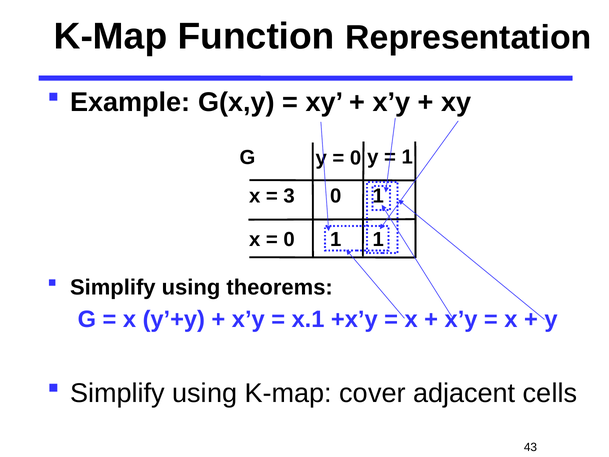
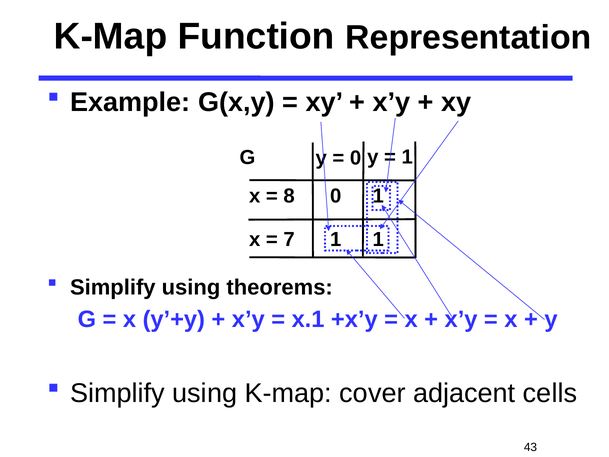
3: 3 -> 8 (289, 196)
0: 0 -> 7 (289, 239)
